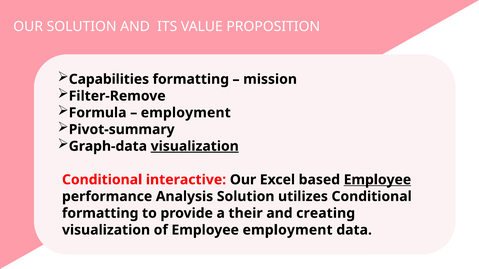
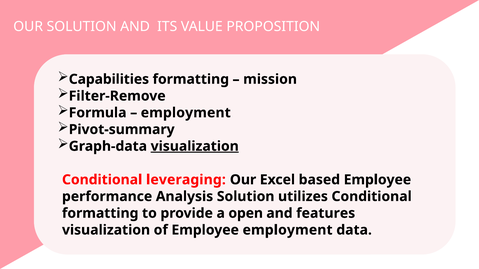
interactive: interactive -> leveraging (186, 180)
Employee underline: present -> none (377, 180)
their: their -> open (246, 214)
creating: creating -> features (326, 214)
